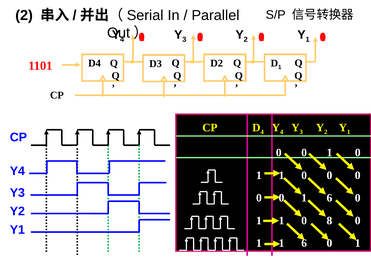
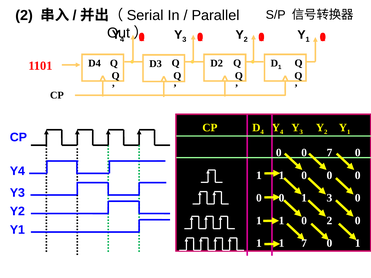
1: 1 -> 7 (329, 153)
6: 6 -> 3 (329, 198)
0 8: 8 -> 2 (329, 221)
6: 6 -> 7 (304, 243)
